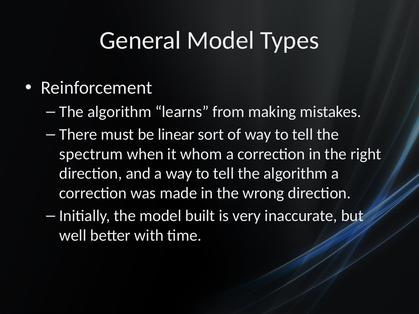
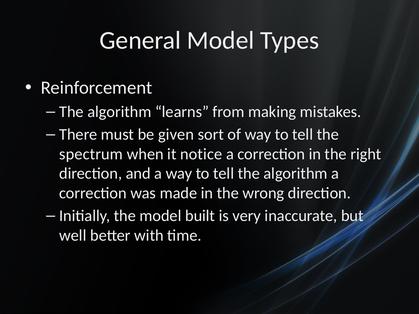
linear: linear -> given (176, 135)
whom: whom -> notice (201, 154)
